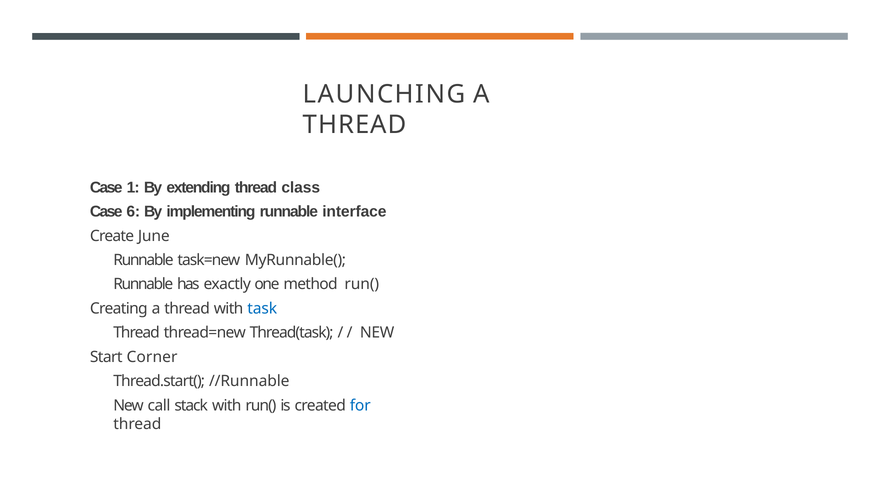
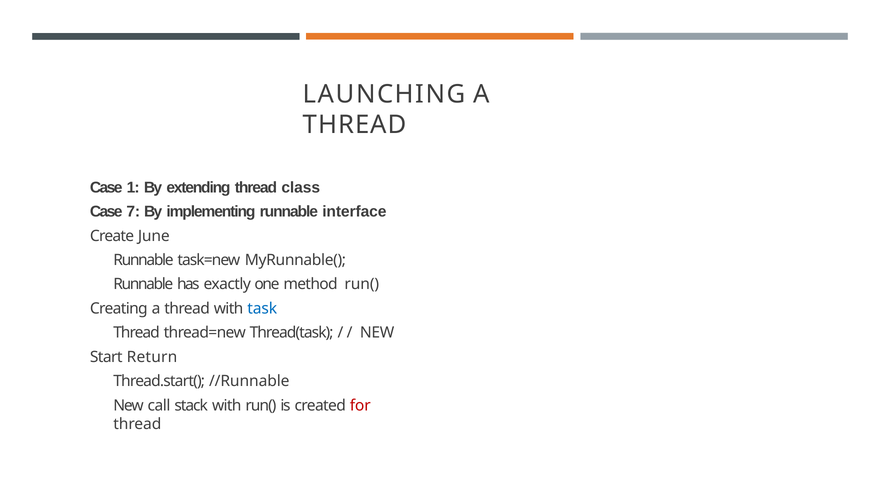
6: 6 -> 7 (133, 212)
Corner: Corner -> Return (152, 357)
for colour: blue -> red (360, 405)
